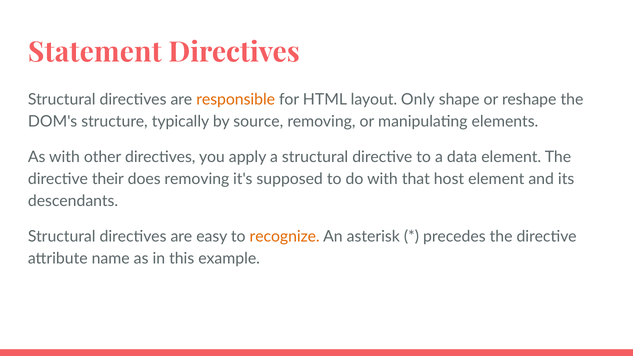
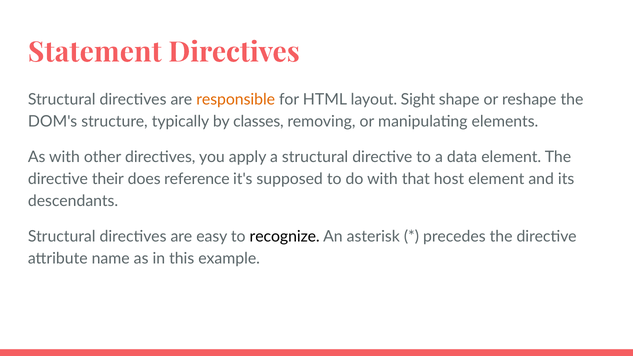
Only: Only -> Sight (418, 100)
source: source -> classes (258, 121)
does removing: removing -> reference (197, 179)
recognize colour: orange -> black (285, 237)
